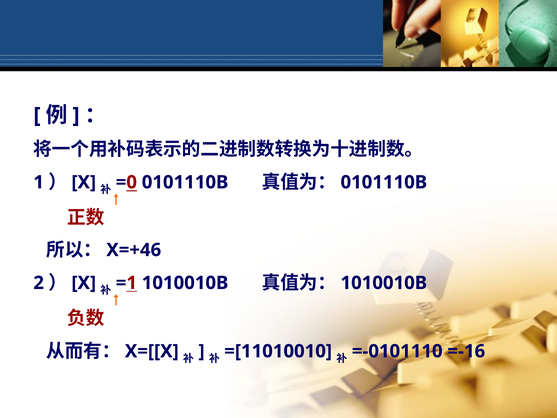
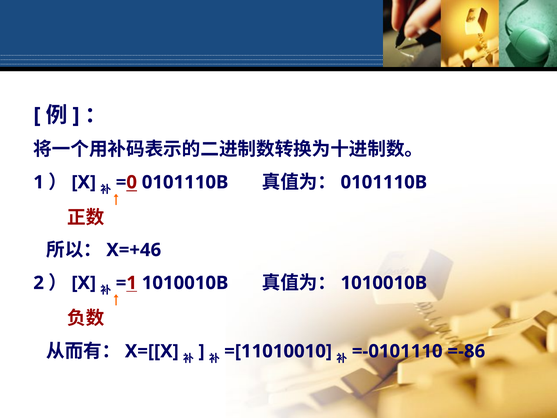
=-16: =-16 -> =-86 (466, 351)
